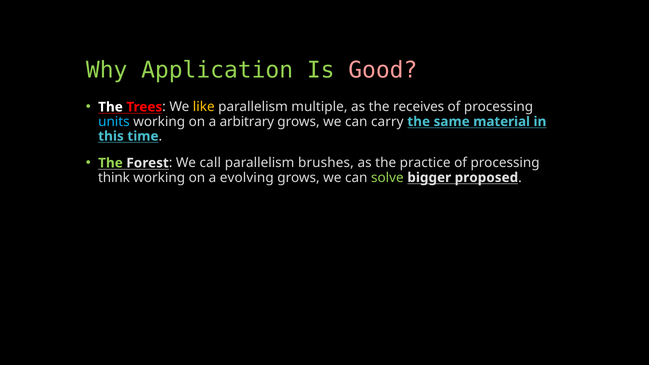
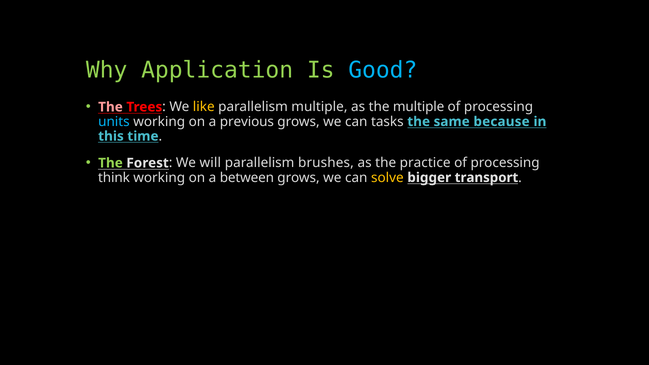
Good colour: pink -> light blue (383, 70)
The colour: white -> pink (110, 107)
the receives: receives -> multiple (419, 107)
arbitrary: arbitrary -> previous (247, 122)
carry: carry -> tasks (387, 122)
material: material -> because (502, 122)
call: call -> will (210, 163)
evolving: evolving -> between (247, 178)
solve colour: light green -> yellow (387, 178)
proposed: proposed -> transport (486, 178)
